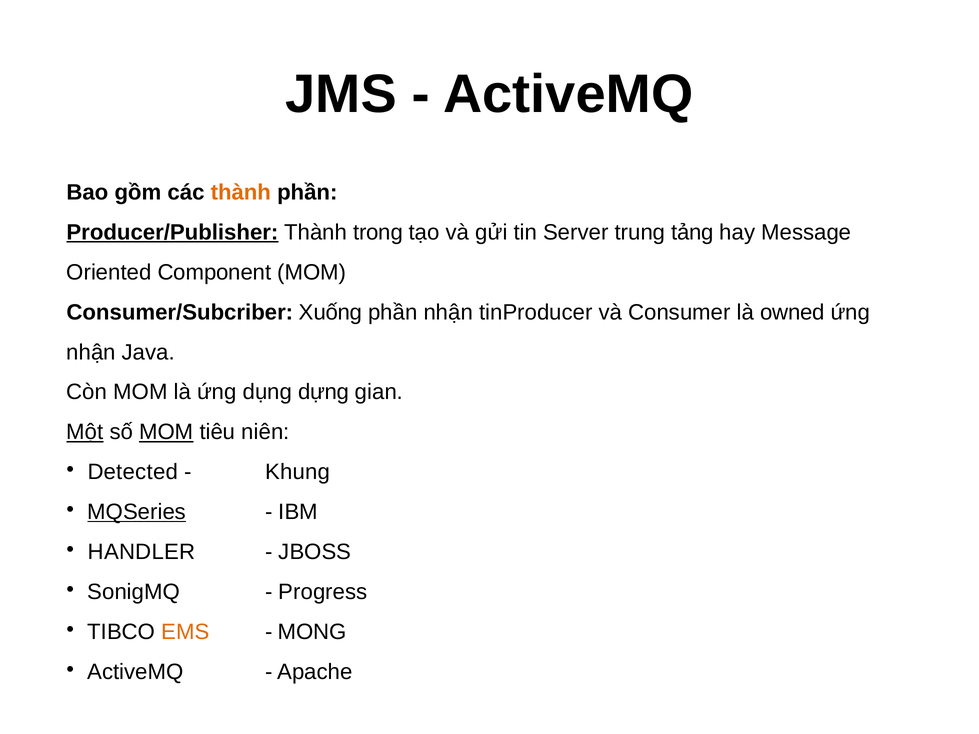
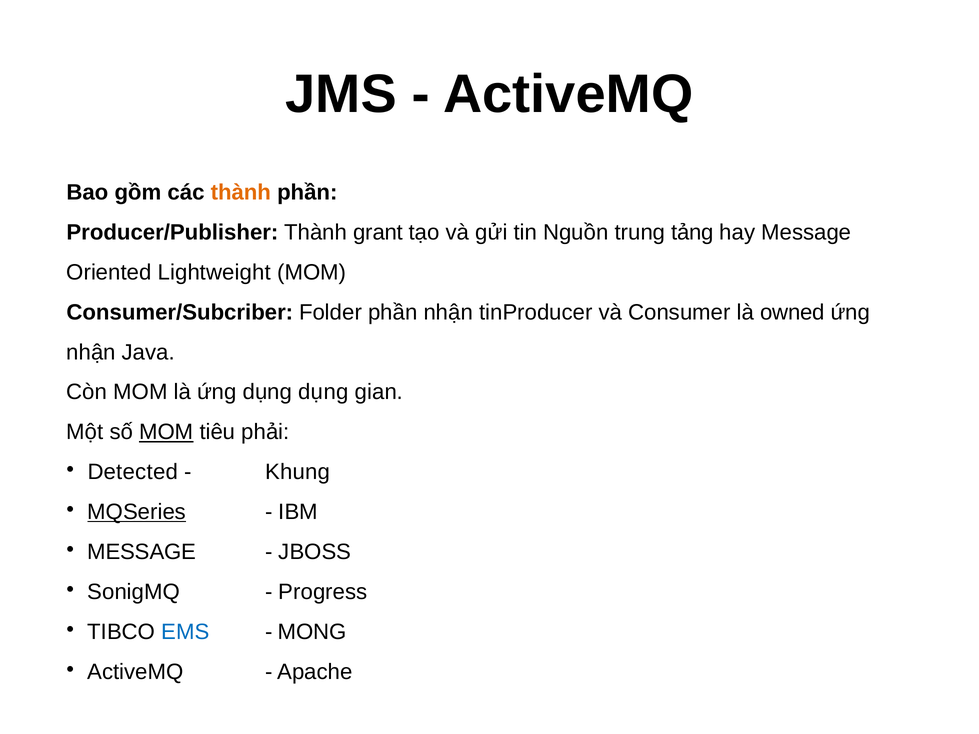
Producer/Publisher underline: present -> none (172, 232)
trong: trong -> grant (378, 232)
Server: Server -> Nguồn (576, 232)
Component: Component -> Lightweight (214, 272)
Xuống: Xuống -> Folder (330, 312)
dụng dựng: dựng -> dụng (323, 392)
Một underline: present -> none (85, 432)
niên: niên -> phải (265, 432)
HANDLER: HANDLER -> MESSAGE (142, 552)
EMS colour: orange -> blue (185, 632)
